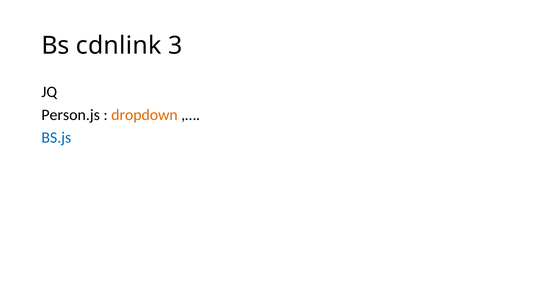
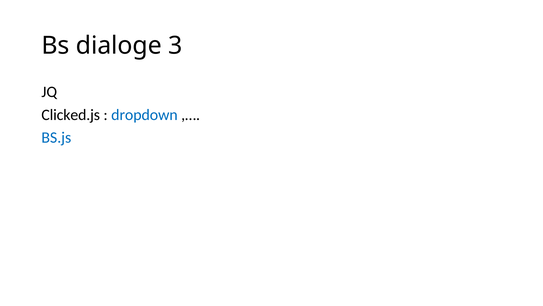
cdnlink: cdnlink -> dialoge (119, 46)
Person.js: Person.js -> Clicked.js (71, 115)
dropdown colour: orange -> blue (144, 115)
